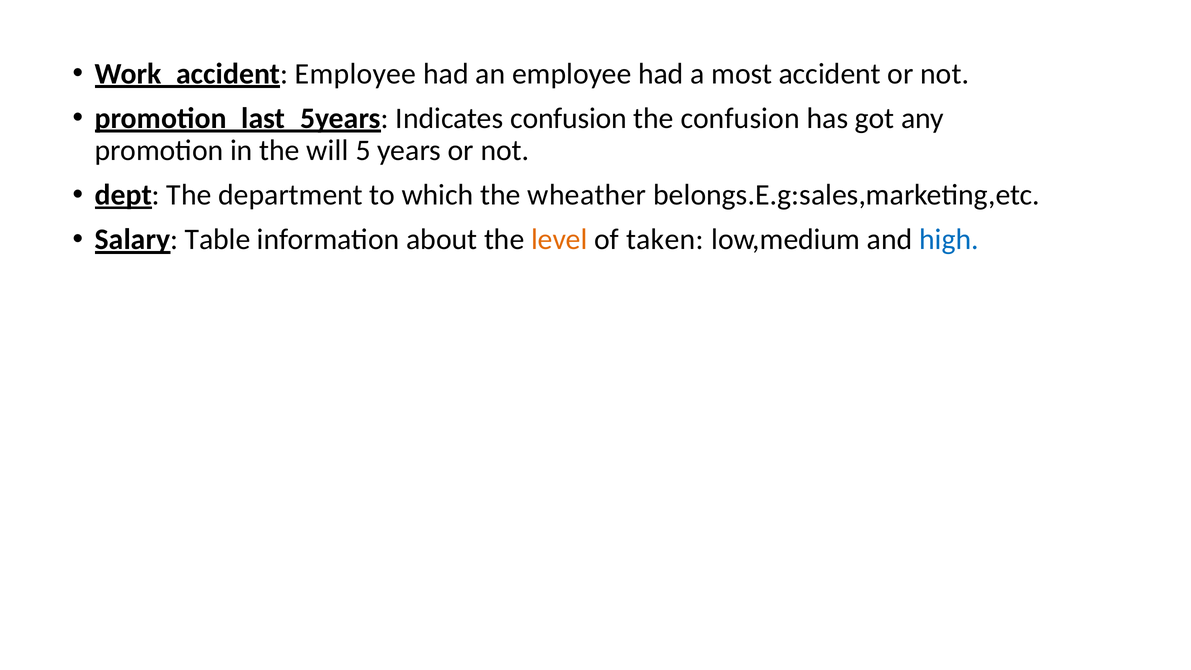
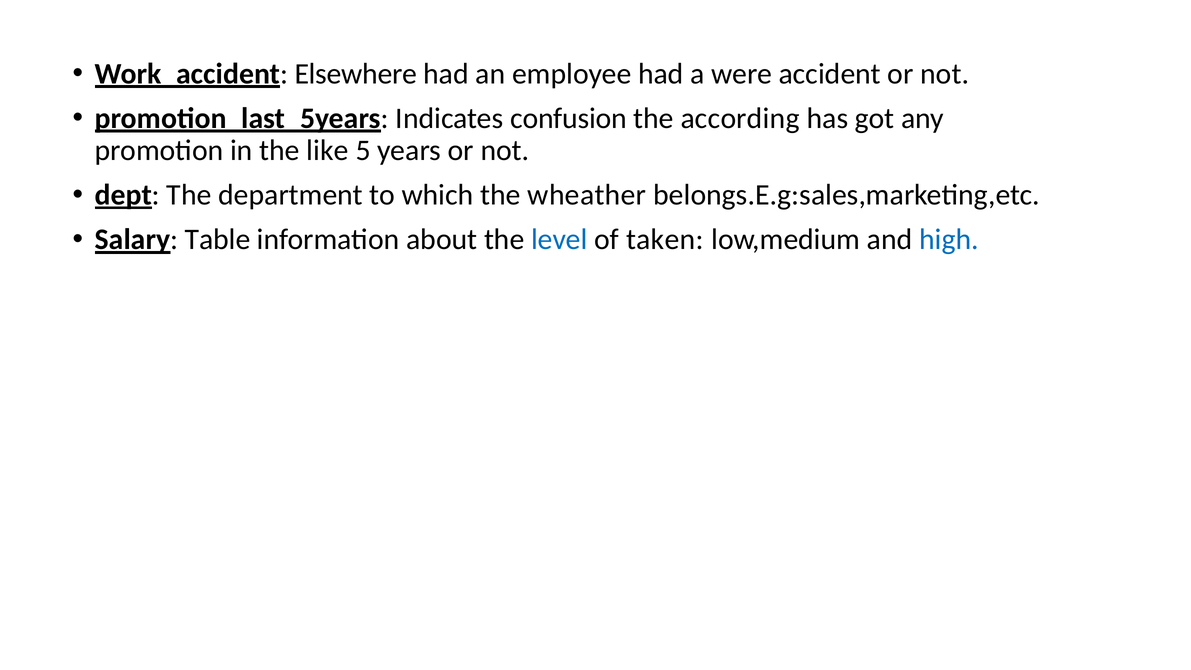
Work_accident Employee: Employee -> Elsewhere (356, 74)
most: most -> were (742, 74)
the confusion: confusion -> according (740, 118)
will: will -> like (328, 150)
level colour: orange -> blue (559, 240)
